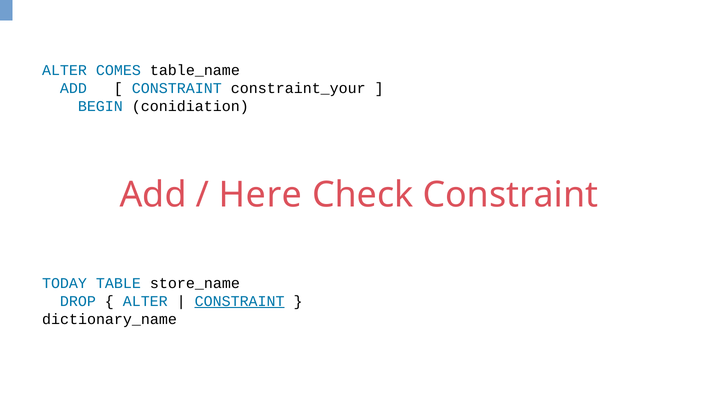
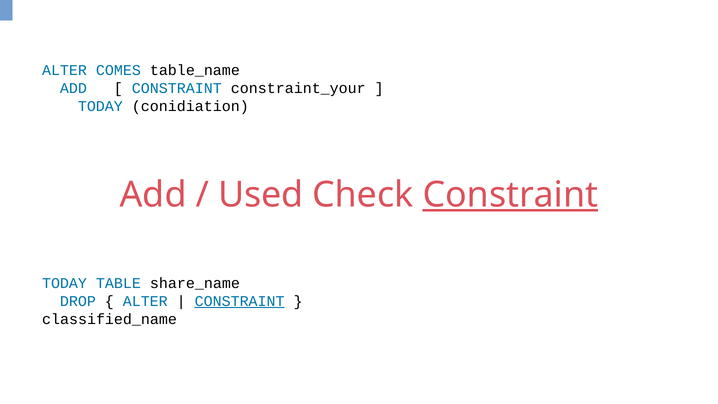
BEGIN: BEGIN -> TODAY (100, 106)
Here: Here -> Used (261, 195)
Constraint underline: none -> present (510, 195)
store_name: store_name -> share_name (195, 283)
dictionary_name: dictionary_name -> classified_name (109, 319)
